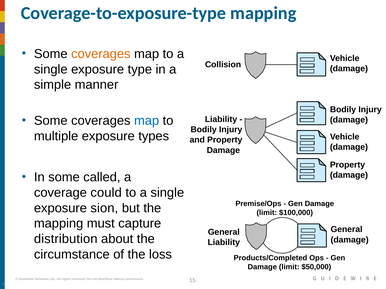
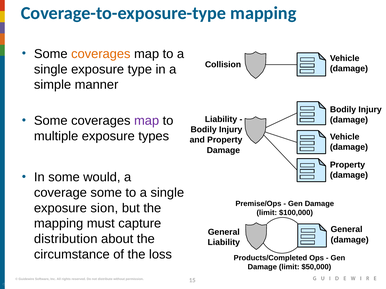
map colour: blue -> purple (147, 121)
called: called -> would (102, 178)
coverage could: could -> some (106, 193)
